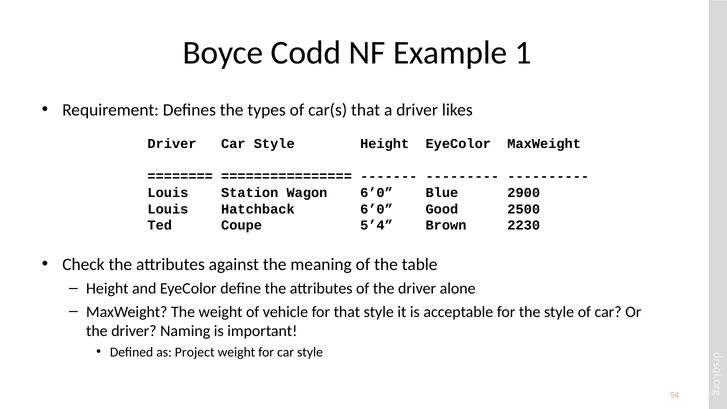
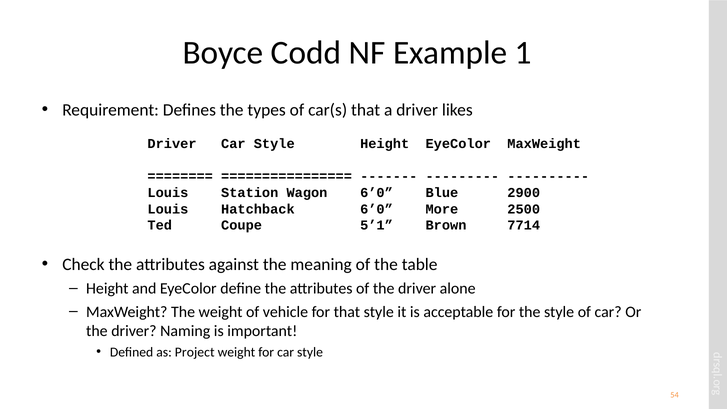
Good: Good -> More (442, 209)
5’4: 5’4 -> 5’1 (376, 225)
2230: 2230 -> 7714 (524, 225)
